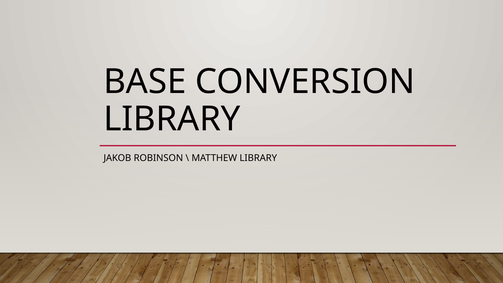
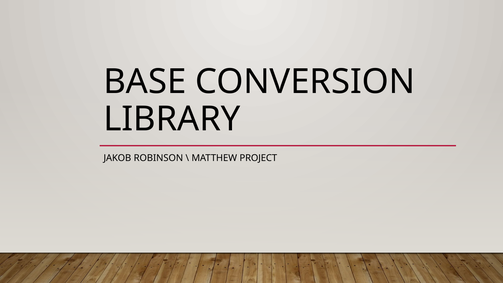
MATTHEW LIBRARY: LIBRARY -> PROJECT (258, 158)
